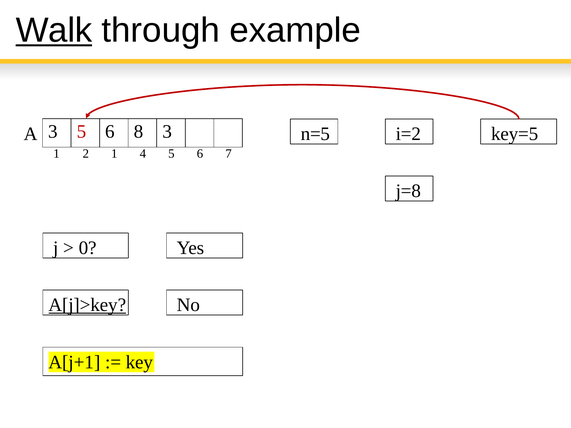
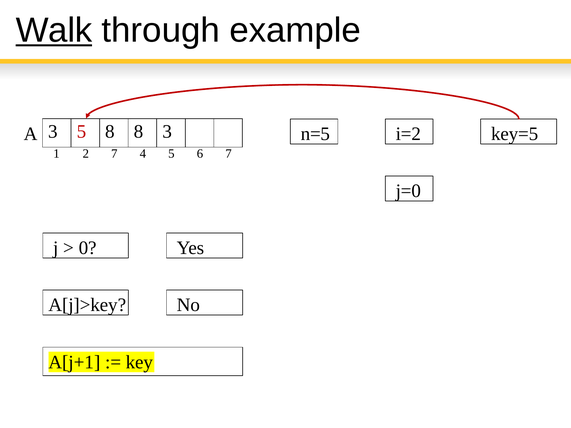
3 5 6: 6 -> 8 (110, 131)
2 1: 1 -> 7 (114, 154)
j=8: j=8 -> j=0 (408, 191)
A[j]>key underline: present -> none (87, 305)
